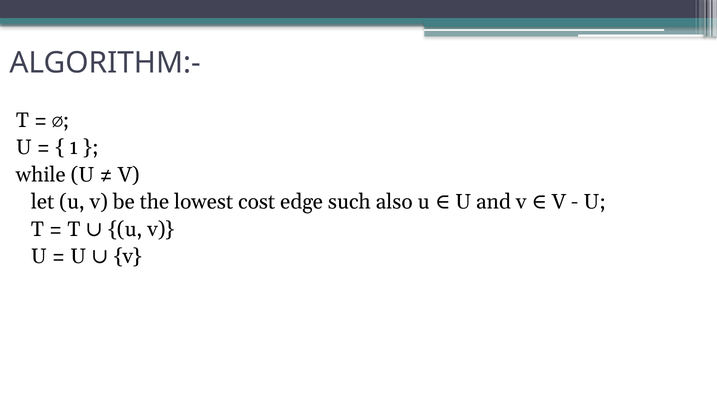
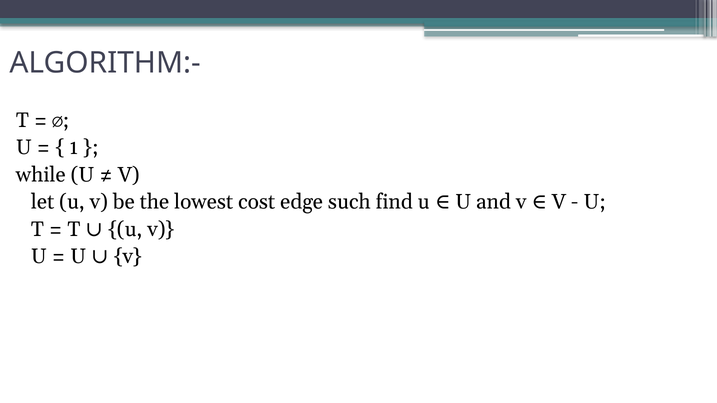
also: also -> find (394, 202)
